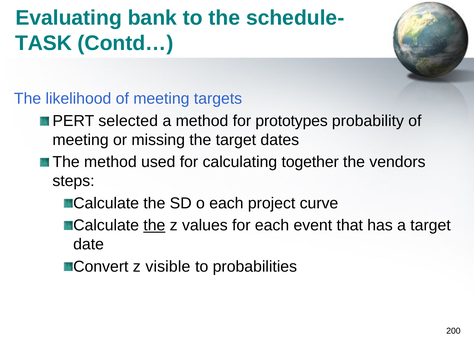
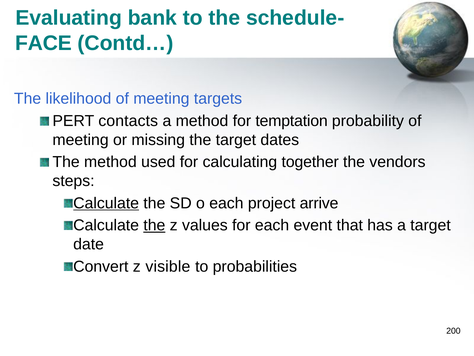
TASK: TASK -> FACE (44, 43)
selected: selected -> contacts (128, 121)
prototypes: prototypes -> temptation (292, 121)
Calculate underline: none -> present (106, 203)
curve: curve -> arrive (319, 203)
